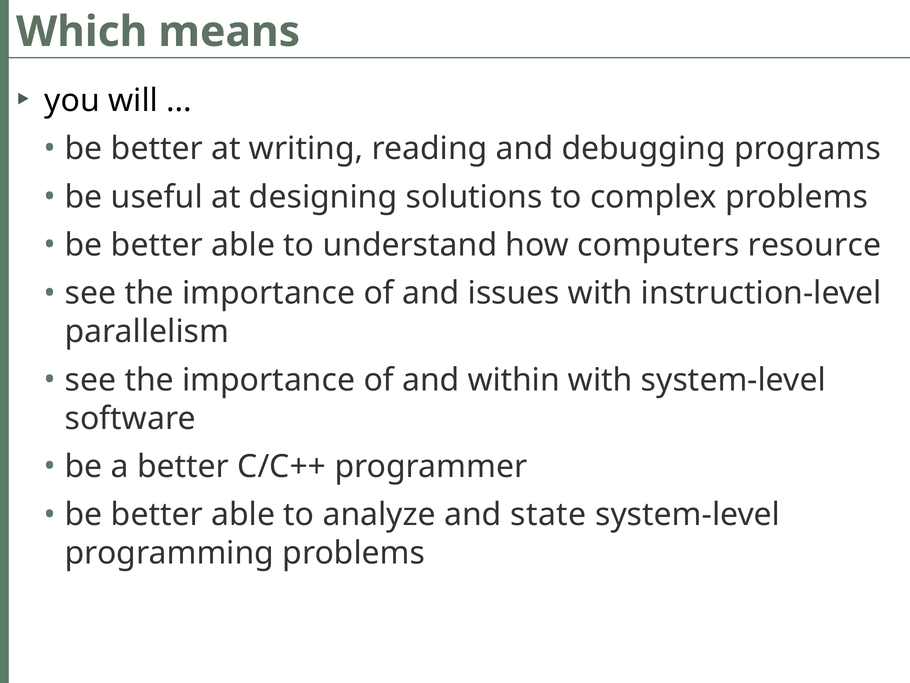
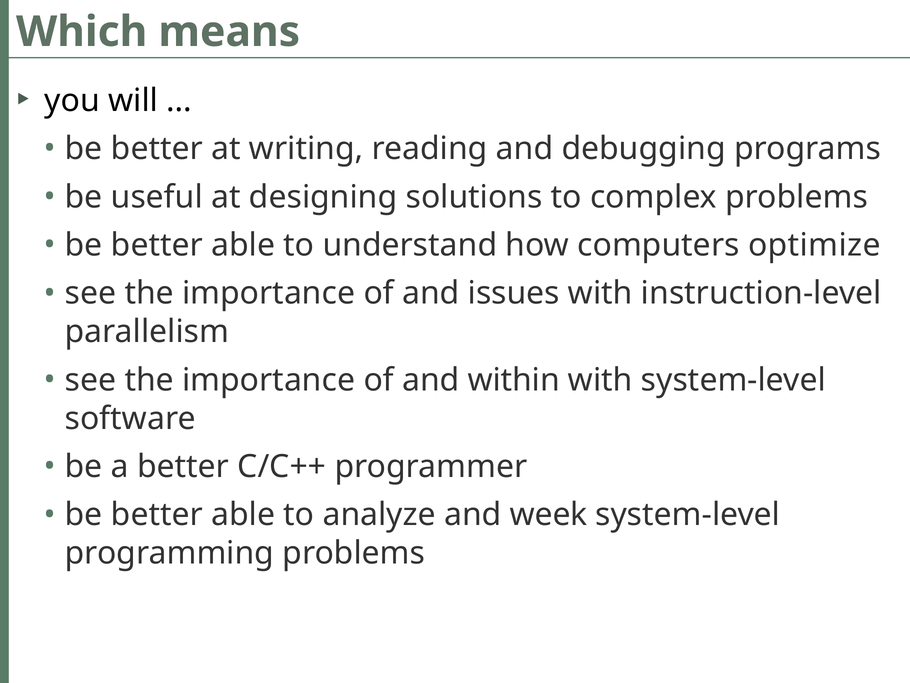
resource: resource -> optimize (814, 245)
state: state -> week (549, 514)
